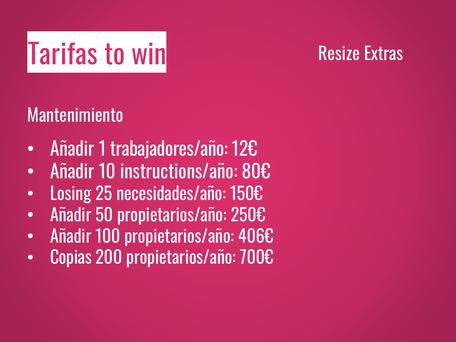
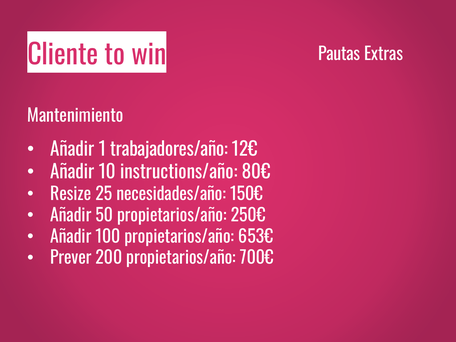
Tarifas: Tarifas -> Cliente (63, 55)
Resize: Resize -> Pautas (339, 54)
Losing: Losing -> Resize (71, 194)
406€: 406€ -> 653€ (256, 237)
Copias: Copias -> Prever (71, 258)
